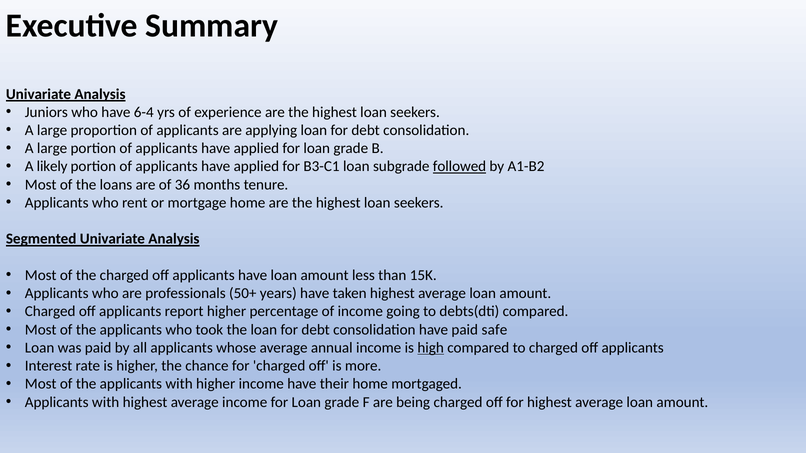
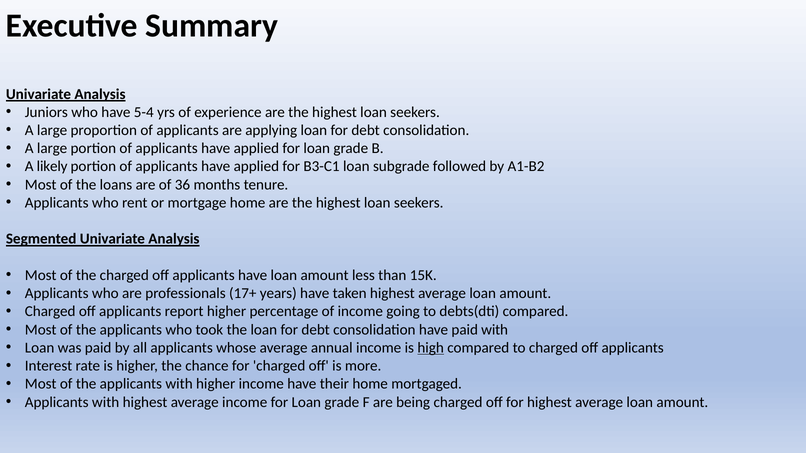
6-4: 6-4 -> 5-4 (144, 112)
followed underline: present -> none (460, 167)
50+: 50+ -> 17+ (243, 294)
paid safe: safe -> with (495, 330)
